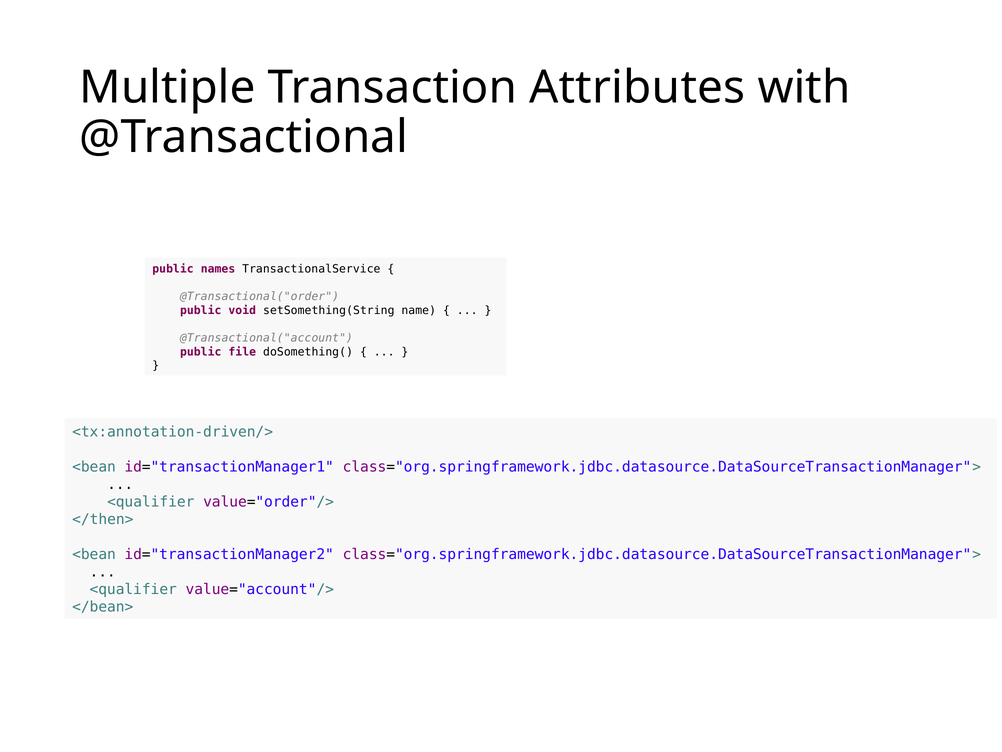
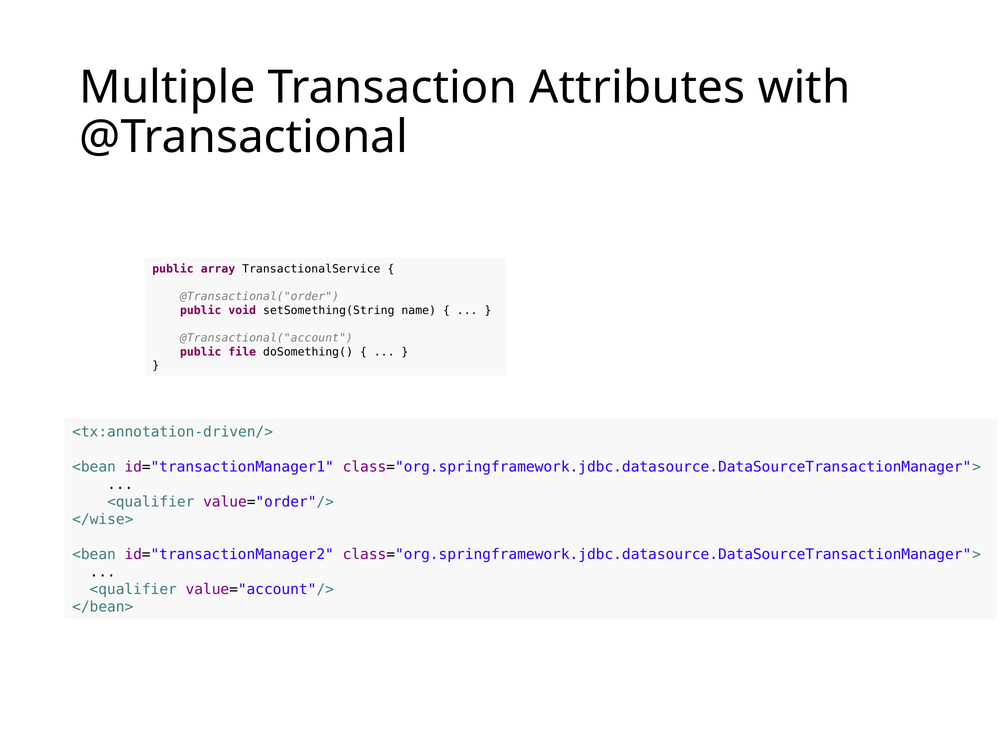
names: names -> array (218, 269)
</then>: </then> -> </wise> (103, 519)
